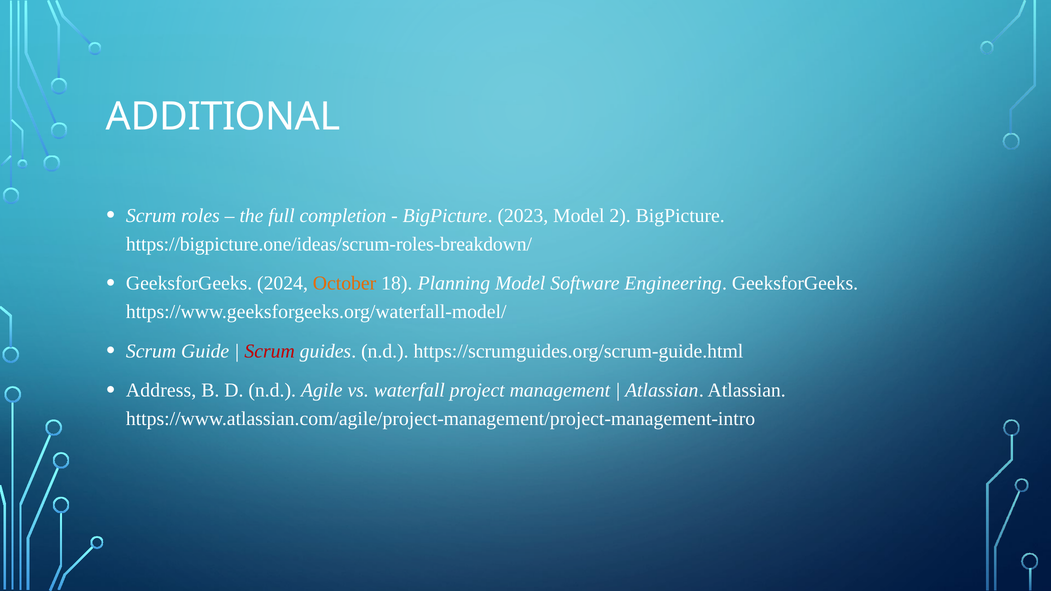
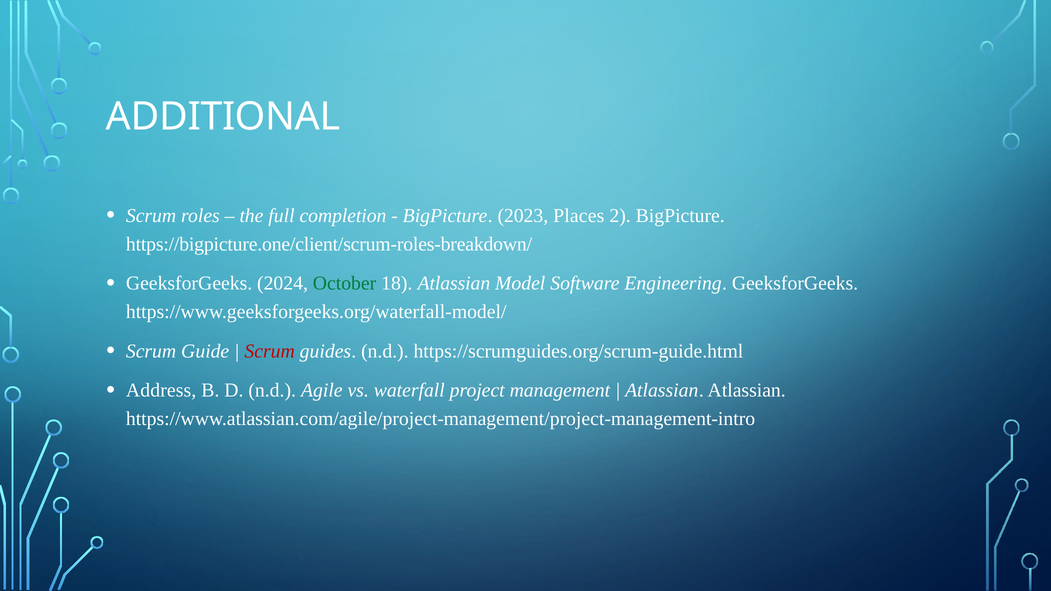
2023 Model: Model -> Places (579, 216)
https://bigpicture.one/ideas/scrum-roles-breakdown/: https://bigpicture.one/ideas/scrum-roles-breakdown/ -> https://bigpicture.one/client/scrum-roles-breakdown/ (329, 244)
October colour: orange -> green (345, 283)
18 Planning: Planning -> Atlassian (454, 283)
